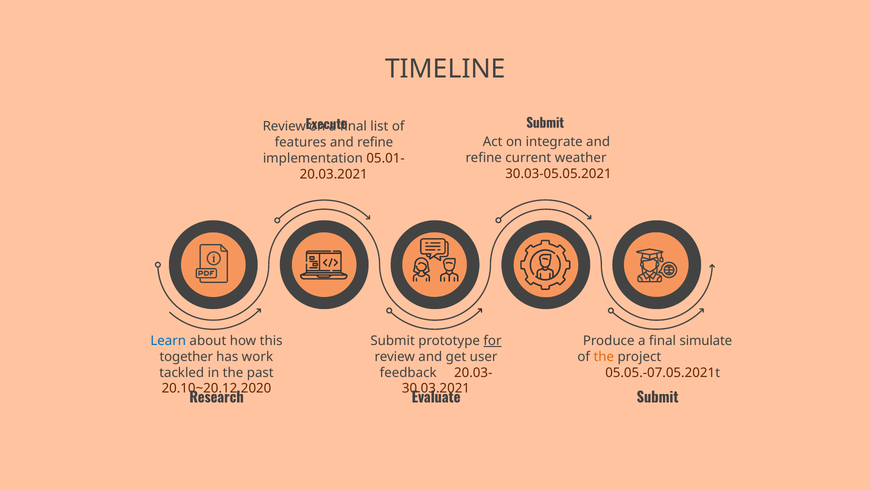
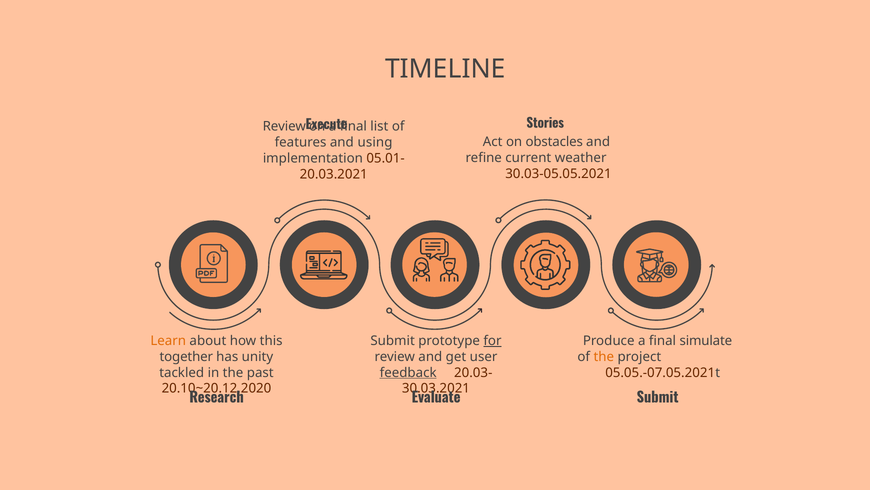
Submit: Submit -> Stories (545, 123)
integrate: integrate -> obstacles (554, 142)
features and refine: refine -> using (375, 142)
Learn colour: blue -> orange (168, 340)
work: work -> unity (257, 356)
feedback underline: none -> present (408, 372)
